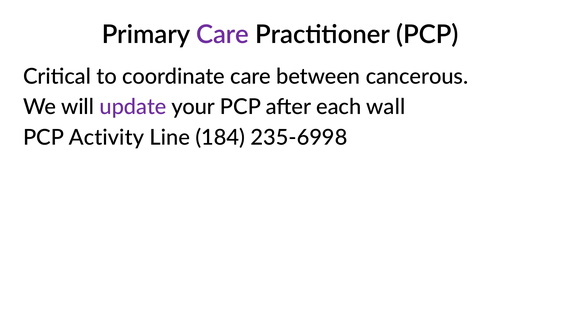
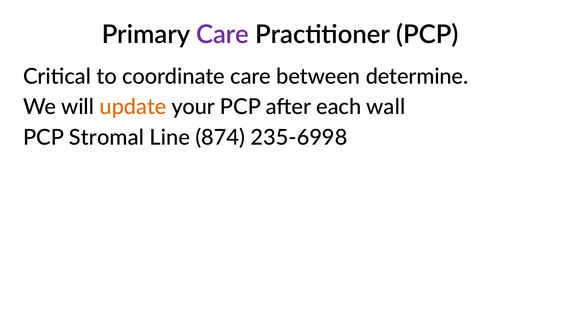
cancerous: cancerous -> determine (417, 76)
update colour: purple -> orange (133, 107)
Activity: Activity -> Stromal (106, 138)
184: 184 -> 874 (220, 138)
